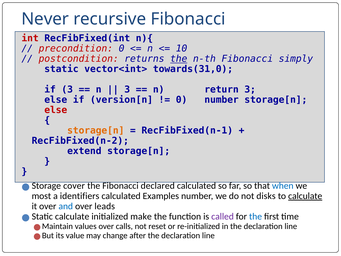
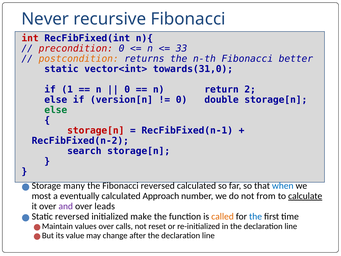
10: 10 -> 33 (182, 49)
postcondition colour: red -> orange (79, 59)
the underline: present -> none (179, 59)
simply: simply -> better (296, 59)
if 3: 3 -> 1 (67, 89)
3: 3 -> 0 (127, 89)
return 3: 3 -> 2 (250, 89)
0 number: number -> double (222, 100)
else colour: red -> green (56, 110)
storage[n colour: orange -> red (96, 130)
extend: extend -> search (84, 151)
cover: cover -> many (74, 186)
Fibonacci declared: declared -> reversed (158, 186)
identifiers: identifiers -> eventually (80, 196)
Examples: Examples -> Approach (161, 196)
disks: disks -> from (266, 196)
and colour: blue -> purple (66, 206)
calculate: calculate -> reversed (72, 216)
called colour: purple -> orange (223, 216)
